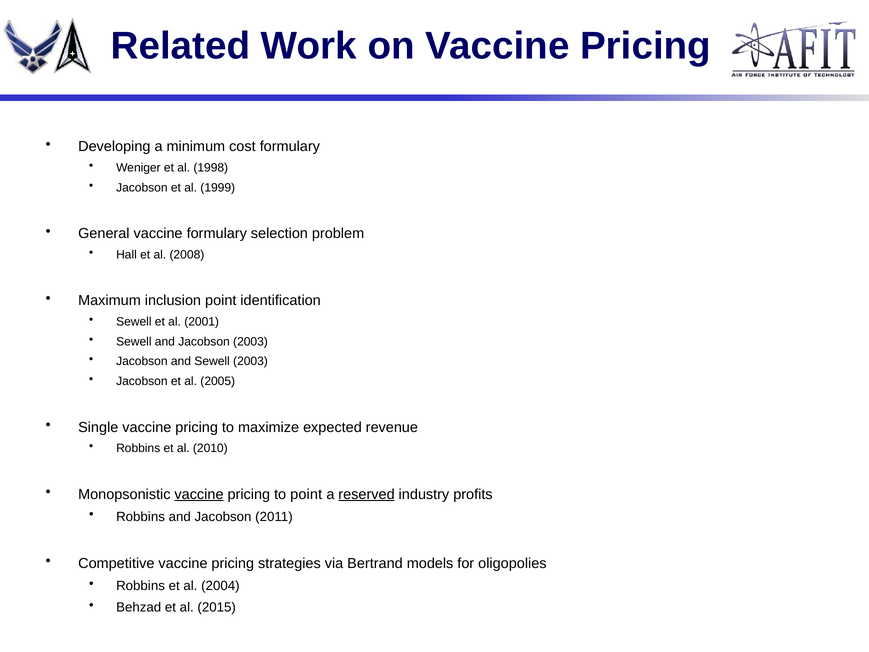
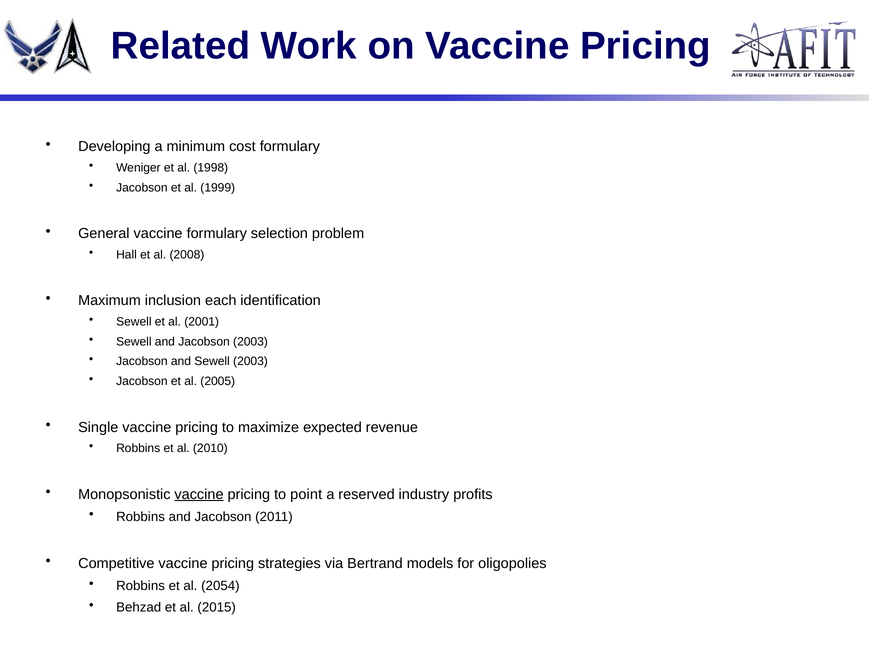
inclusion point: point -> each (221, 301)
reserved underline: present -> none (367, 494)
2004: 2004 -> 2054 (220, 586)
